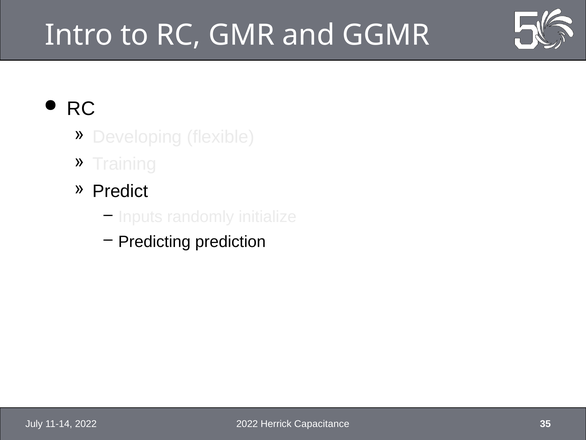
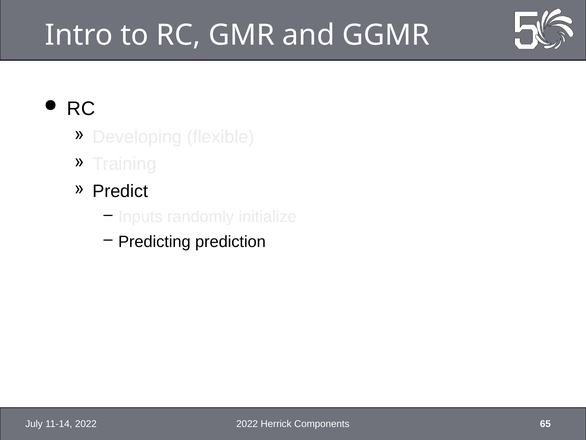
Capacitance: Capacitance -> Components (322, 424)
35: 35 -> 65 (545, 424)
